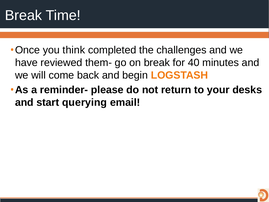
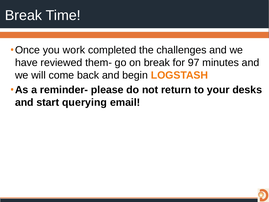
think: think -> work (74, 50)
40: 40 -> 97 (194, 63)
